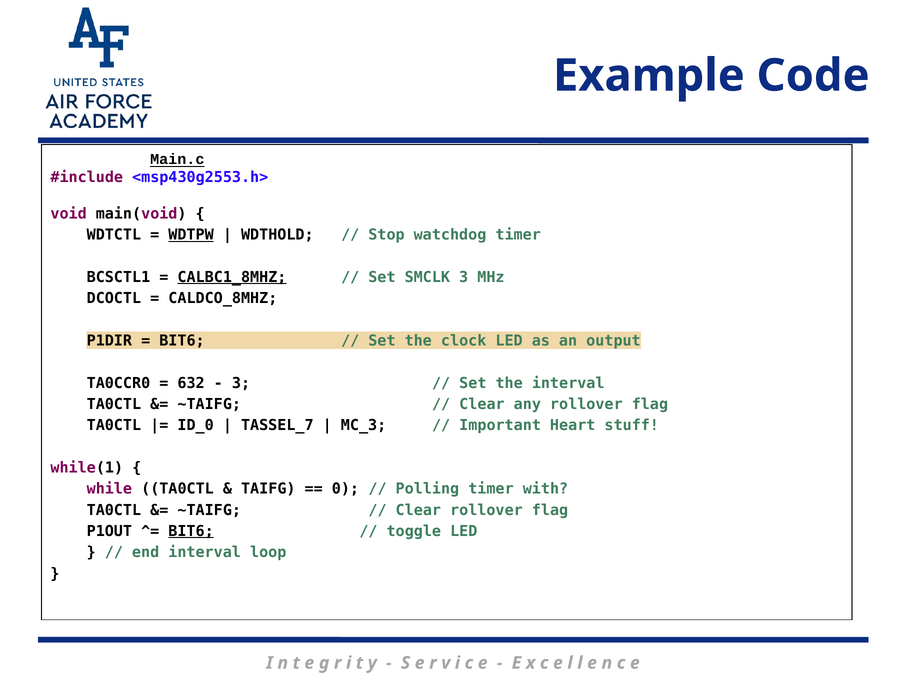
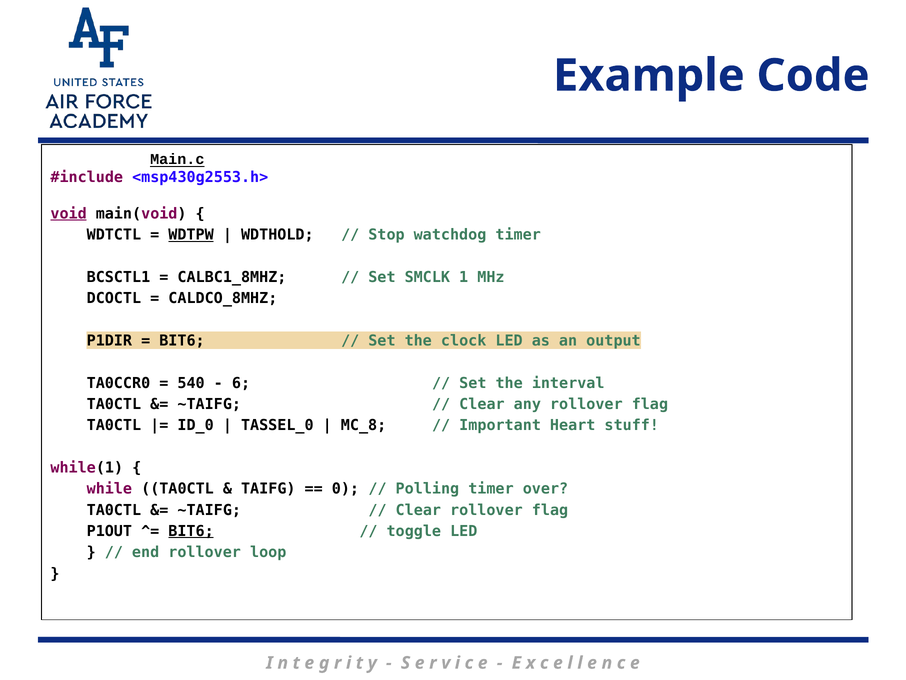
void underline: none -> present (69, 214)
CALBC1_8MHZ underline: present -> none (232, 277)
SMCLK 3: 3 -> 1 (464, 277)
632: 632 -> 540 (191, 383)
3: 3 -> 6 (241, 383)
TASSEL_7: TASSEL_7 -> TASSEL_0 (277, 425)
MC_3: MC_3 -> MC_8 (364, 425)
with: with -> over (545, 489)
end interval: interval -> rollover (205, 552)
